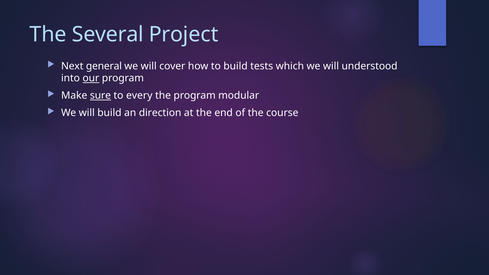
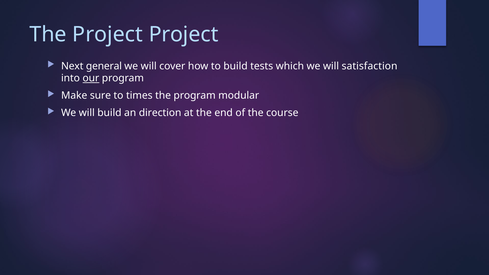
The Several: Several -> Project (108, 34)
understood: understood -> satisfaction (370, 66)
sure underline: present -> none (100, 96)
every: every -> times (139, 96)
